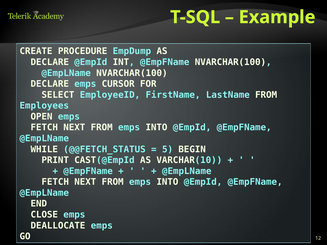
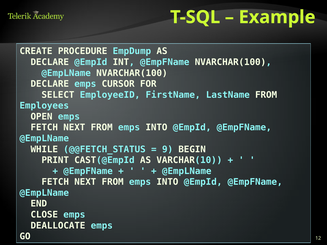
5: 5 -> 9 (168, 149)
